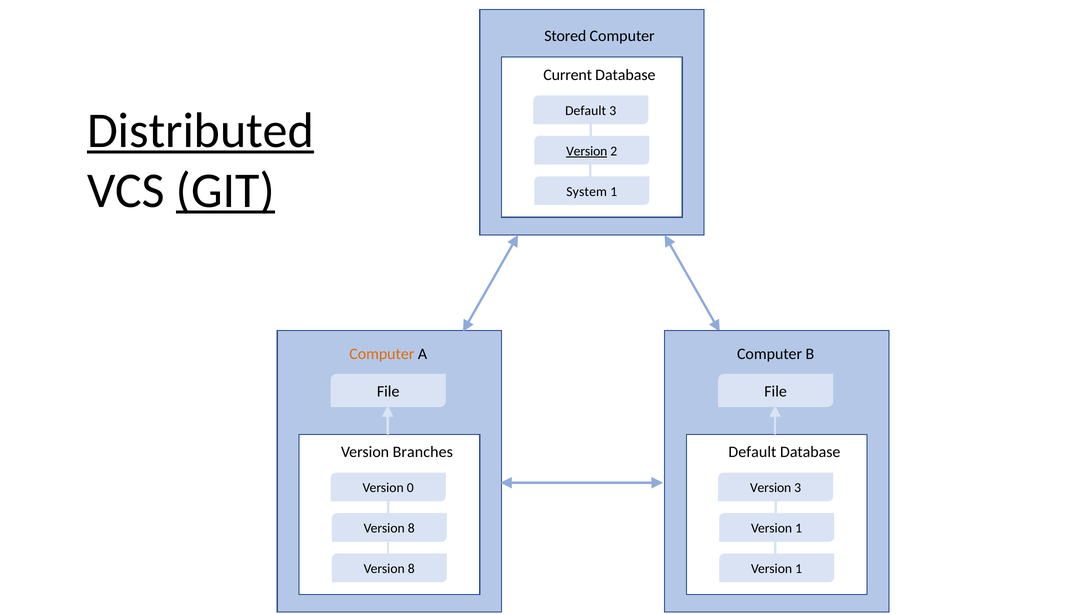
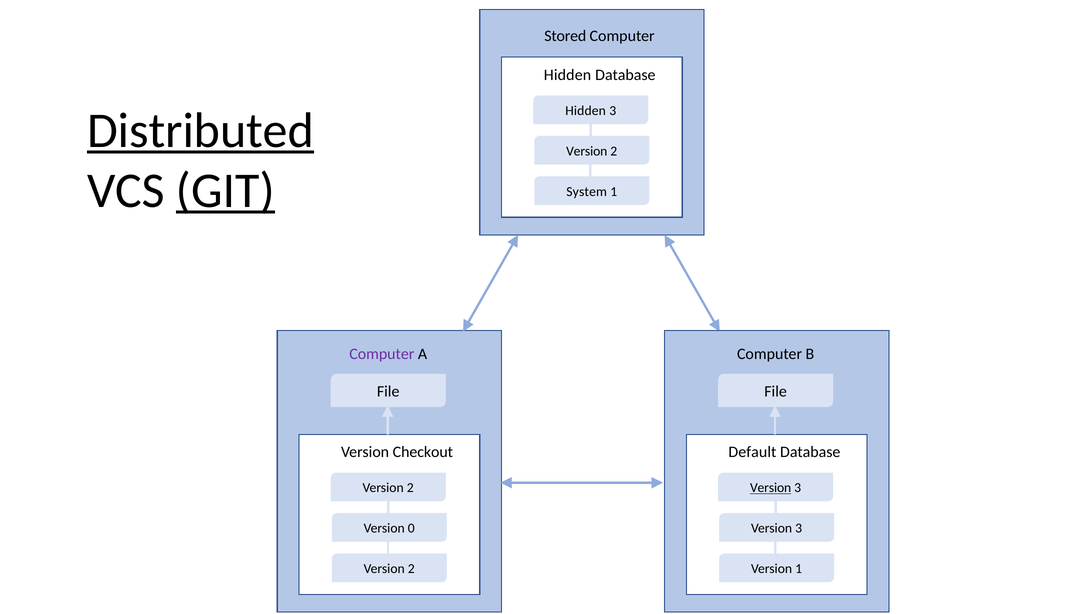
Current: Current -> Hidden (568, 75)
Default: Default -> Hidden (586, 111)
Version underline: present -> none (587, 151)
Computer colour: orange -> purple (382, 354)
Branches: Branches -> Checkout (423, 452)
0: 0 -> 2 (410, 488)
Version underline: none -> present (771, 488)
8: 8 -> 0 (411, 529)
1: 1 -> 3 (799, 529)
8: 8 -> 2 (411, 569)
